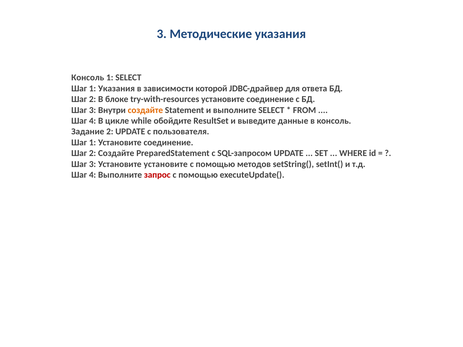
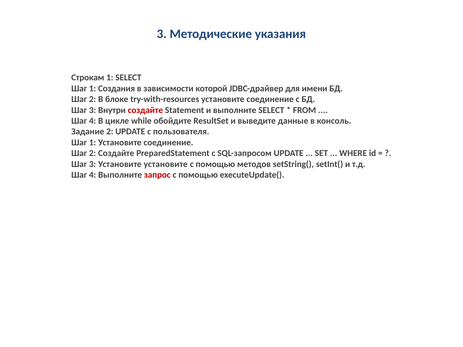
Консоль: Консоль -> Строкам (88, 78)
1 Указания: Указания -> Создания (117, 89)
ответа: ответа -> имени (315, 89)
создайте colour: orange -> red (145, 110)
